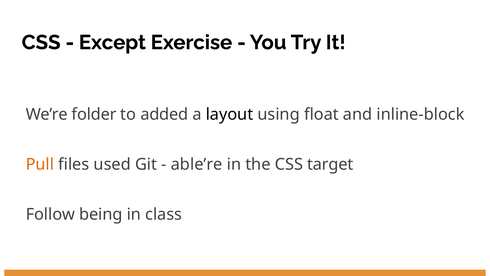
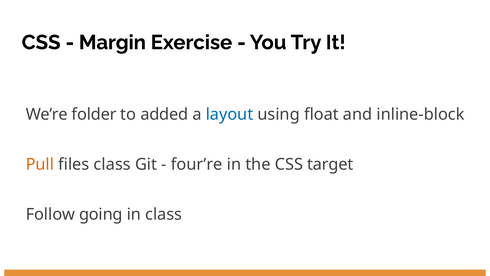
Except: Except -> Margin (112, 42)
layout colour: black -> blue (230, 114)
files used: used -> class (112, 164)
able’re: able’re -> four’re (197, 164)
being: being -> going (101, 214)
